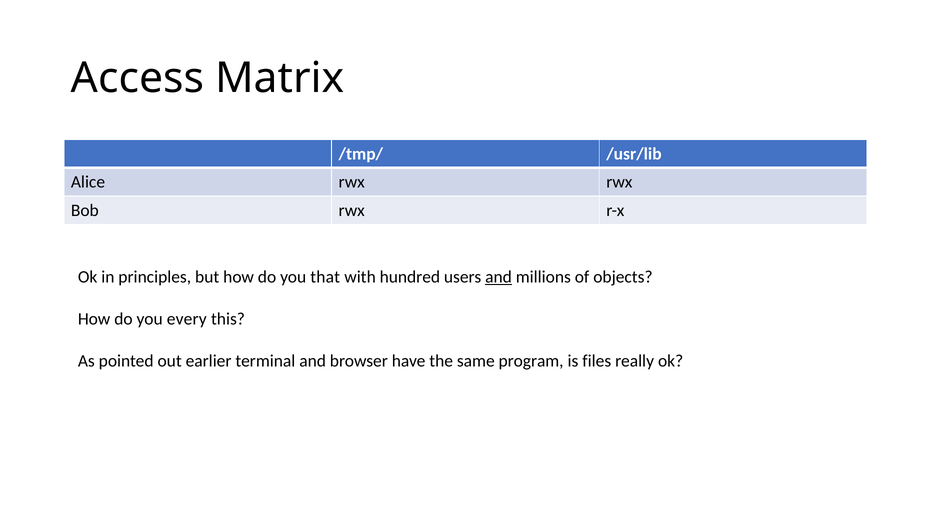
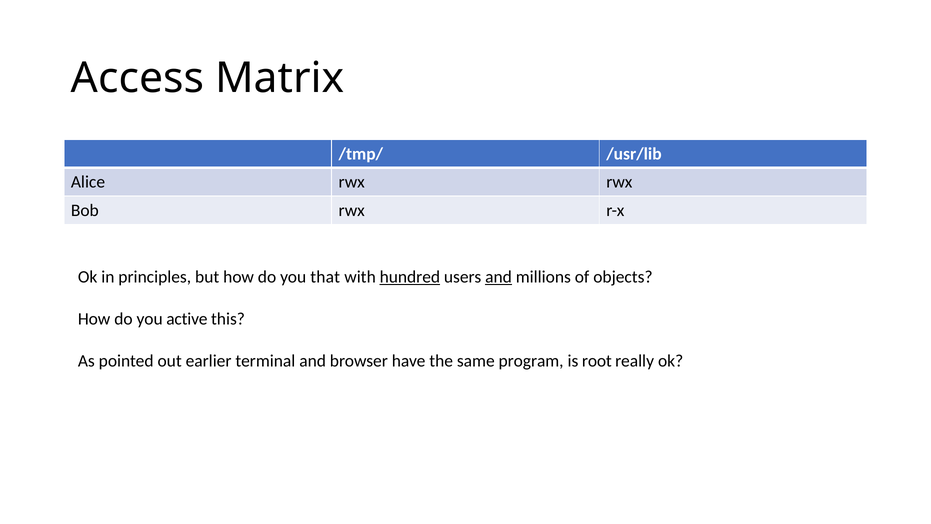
hundred underline: none -> present (410, 277)
every: every -> active (187, 319)
files: files -> root (597, 361)
